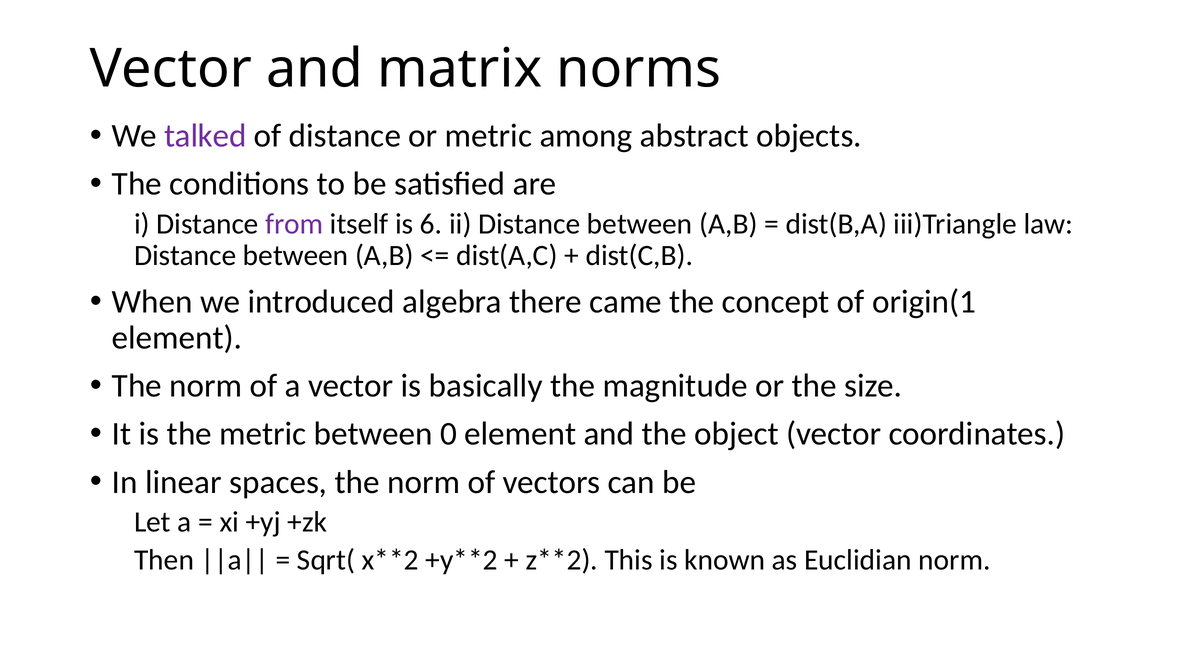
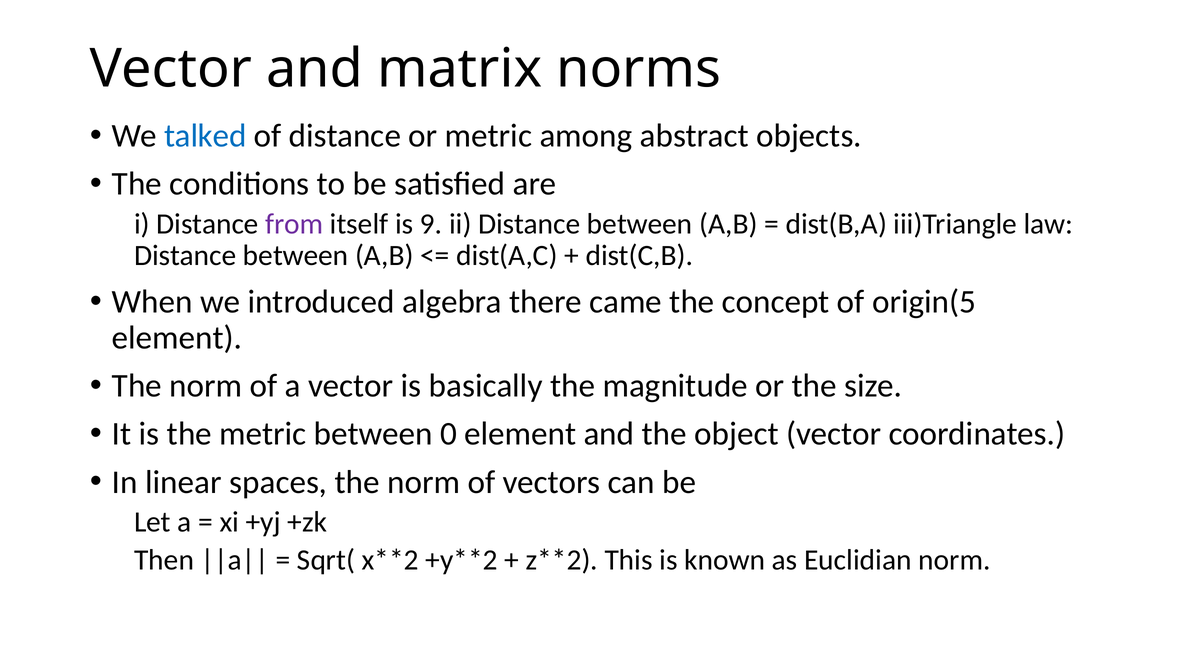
talked colour: purple -> blue (205, 136)
6: 6 -> 9 (431, 224)
origin(1: origin(1 -> origin(5 (924, 302)
